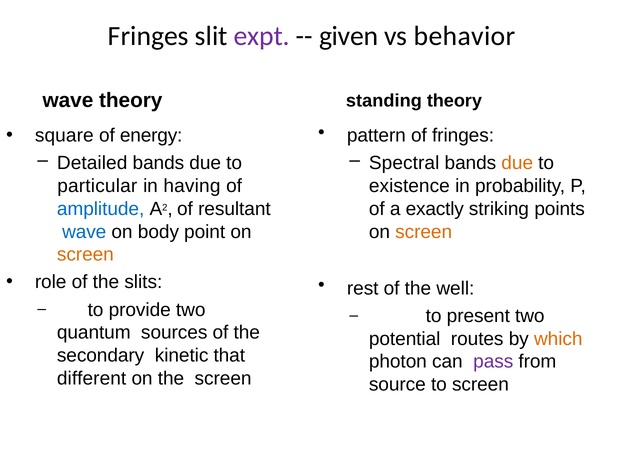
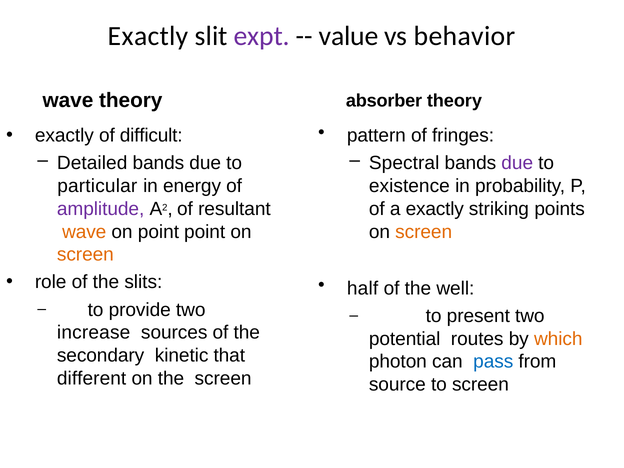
Fringes: Fringes -> Exactly (148, 36)
given: given -> value (349, 36)
standing: standing -> absorber (384, 101)
square: square -> exactly (64, 135)
energy: energy -> difficult (151, 135)
due colour: orange -> purple (517, 163)
having: having -> energy (192, 186)
amplitude colour: blue -> purple (101, 209)
wave colour: blue -> orange (84, 232)
on body: body -> point (158, 232)
rest: rest -> half (363, 288)
quantum: quantum -> increase (94, 333)
pass colour: purple -> blue (493, 362)
